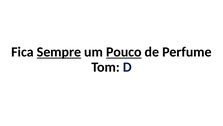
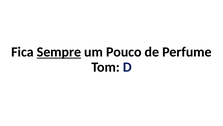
Pouco underline: present -> none (124, 52)
